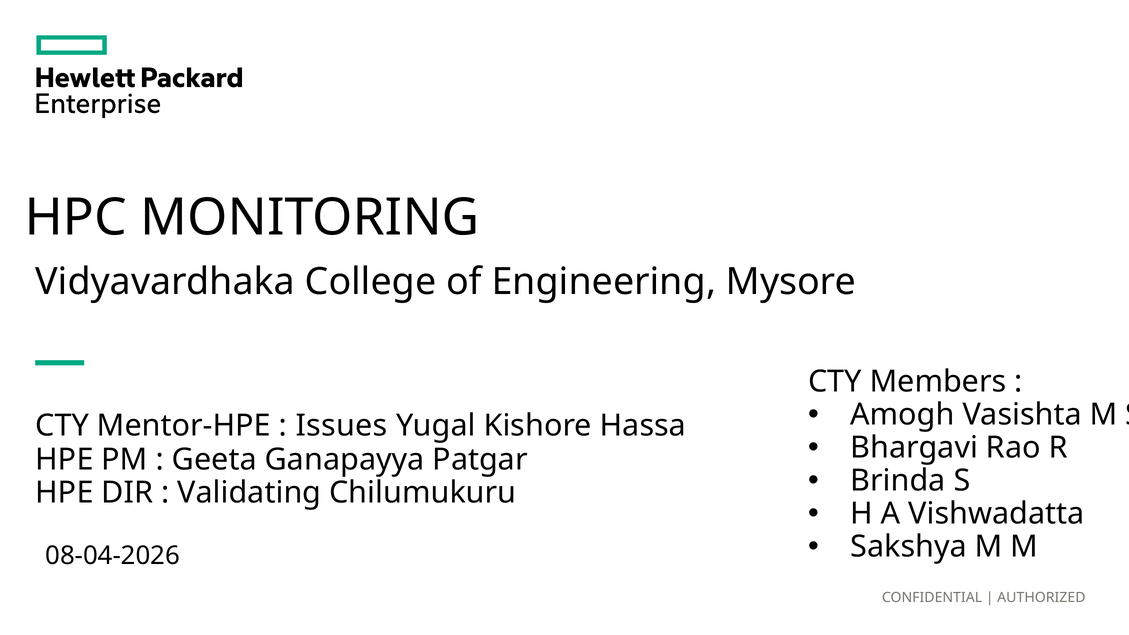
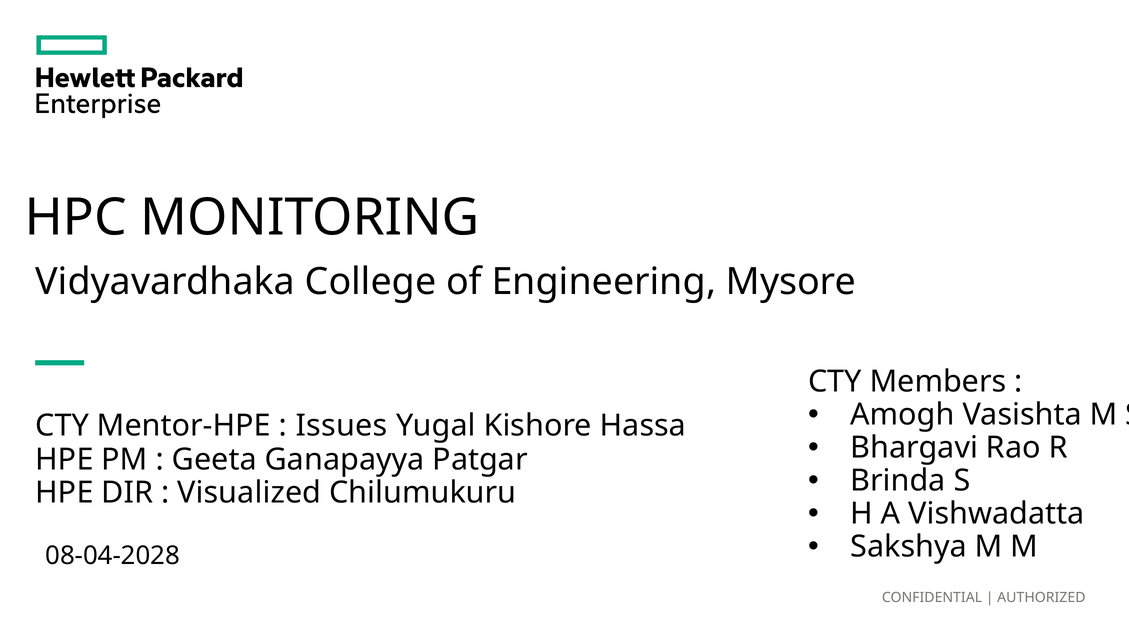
Validating: Validating -> Visualized (249, 493)
08-04-2026: 08-04-2026 -> 08-04-2028 (113, 556)
